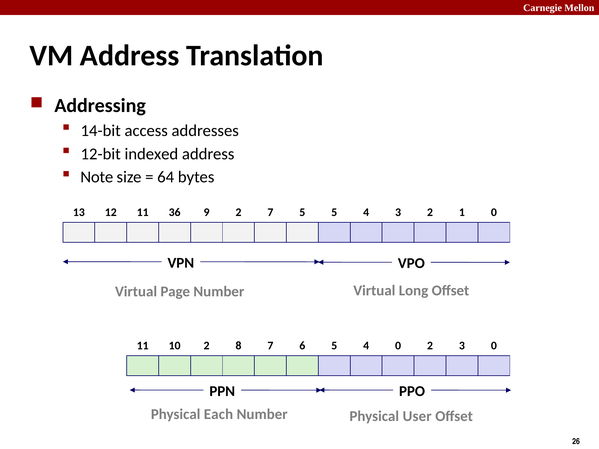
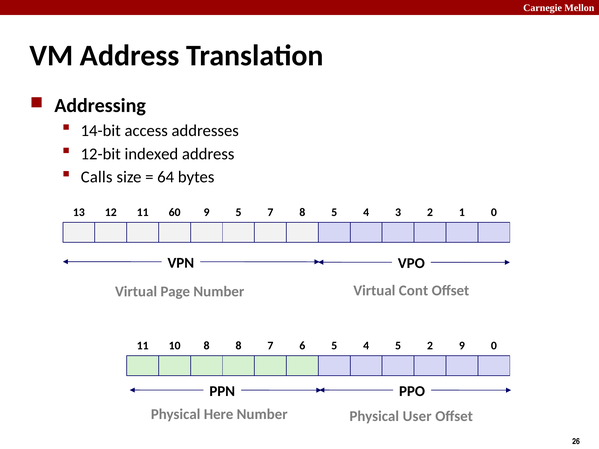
Note: Note -> Calls (97, 177)
36: 36 -> 60 (175, 212)
9 2: 2 -> 5 (238, 212)
7 5: 5 -> 8 (302, 212)
Long: Long -> Cont (413, 291)
10 2: 2 -> 8 (207, 346)
4 0: 0 -> 5 (398, 346)
2 3: 3 -> 9 (462, 346)
Each: Each -> Here (219, 414)
